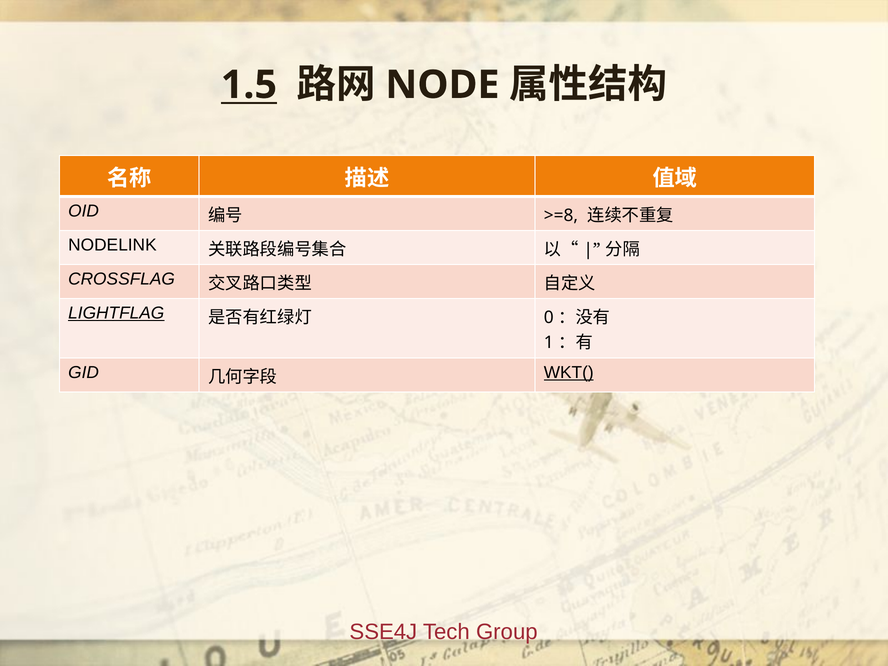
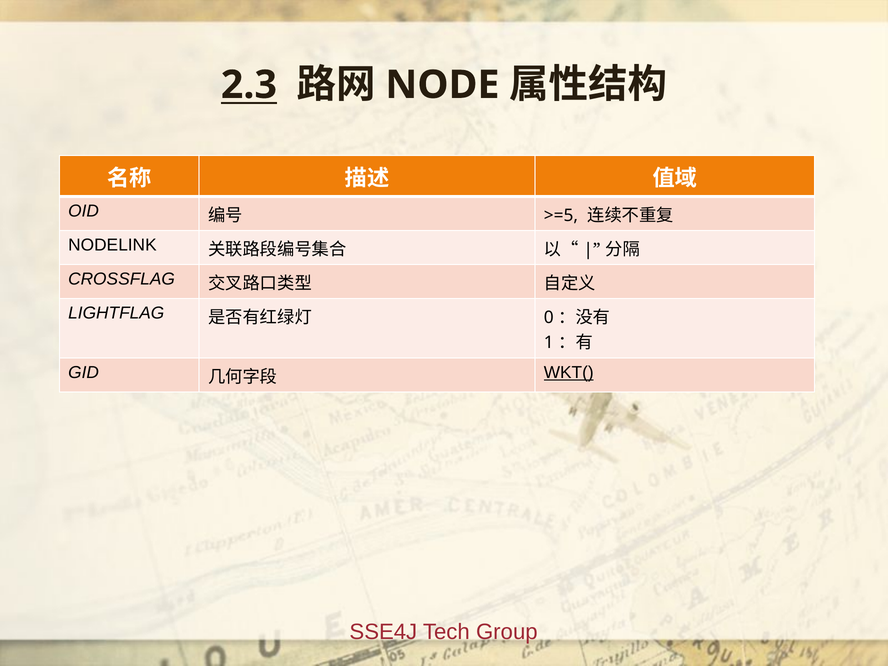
1.5: 1.5 -> 2.3 (249, 85)
>=8: >=8 -> >=5 (561, 215)
LIGHTFLAG underline: present -> none (116, 313)
